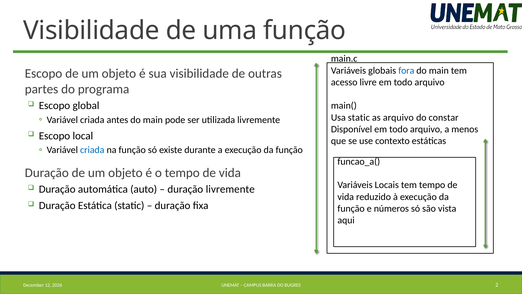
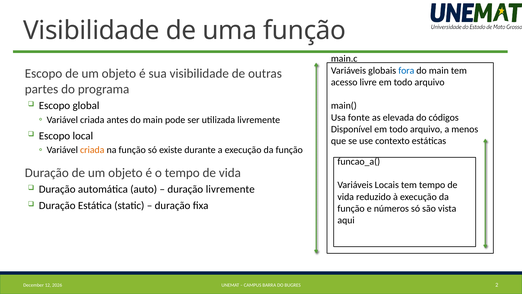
Usa static: static -> fonte (359, 117)
as arquivo: arquivo -> elevada (398, 117)
constar: constar -> códigos (444, 117)
criada colour: blue -> orange (92, 150)
